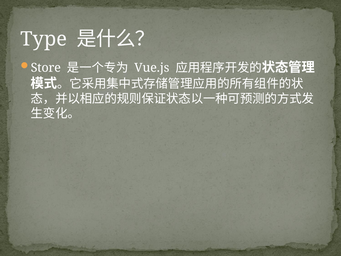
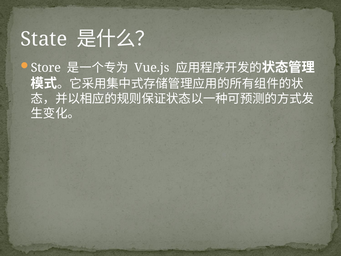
Type: Type -> State (44, 39)
